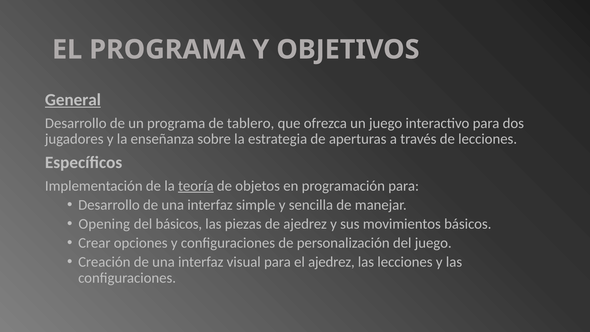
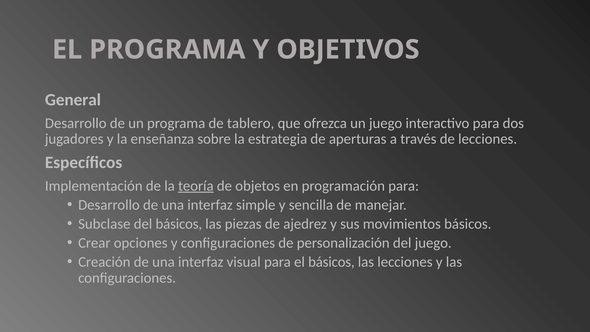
General underline: present -> none (73, 100)
Opening: Opening -> Subclase (104, 224)
el ajedrez: ajedrez -> básicos (331, 262)
